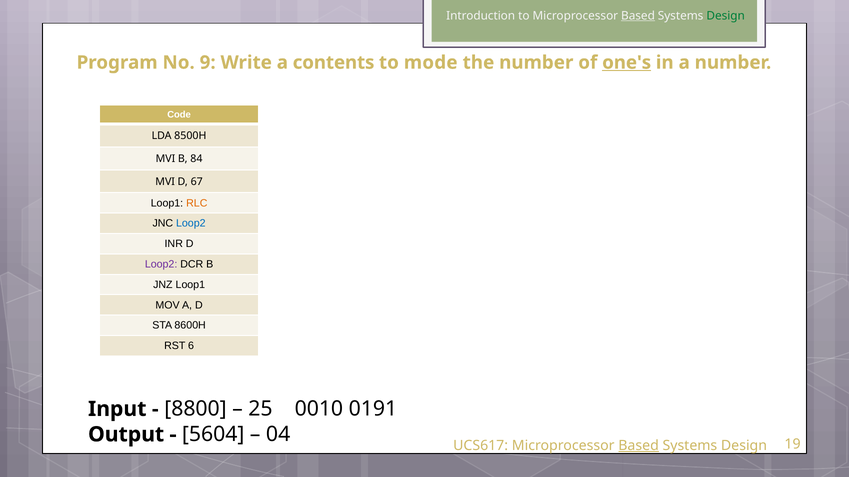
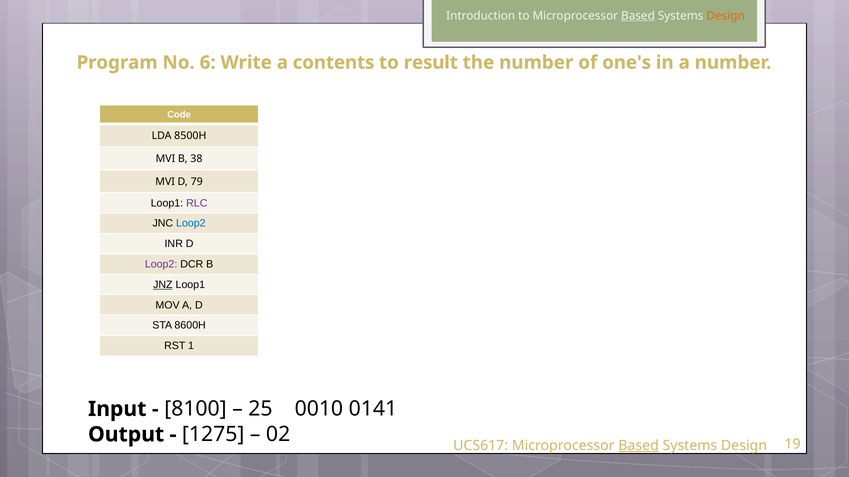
Design colour: green -> orange (726, 16)
9: 9 -> 6 (208, 63)
mode: mode -> result (431, 63)
one's underline: present -> none (627, 63)
84: 84 -> 38 (196, 159)
67: 67 -> 79 (197, 182)
RLC colour: orange -> purple (197, 203)
JNZ underline: none -> present (163, 285)
6: 6 -> 1 (191, 346)
8800: 8800 -> 8100 (196, 409)
0191: 0191 -> 0141 (373, 409)
5604: 5604 -> 1275 (213, 435)
04: 04 -> 02 (278, 435)
